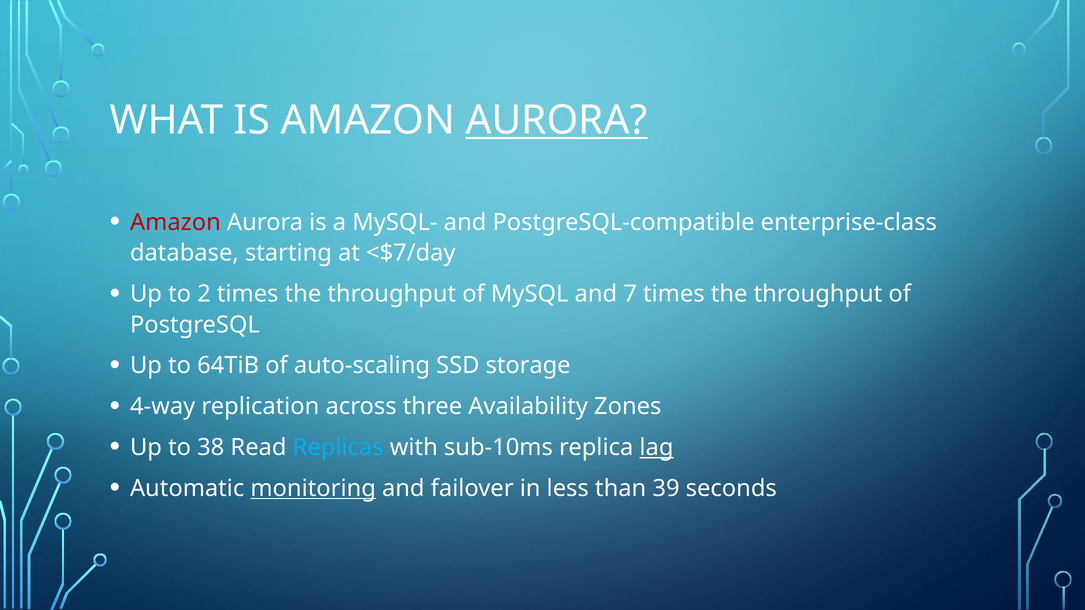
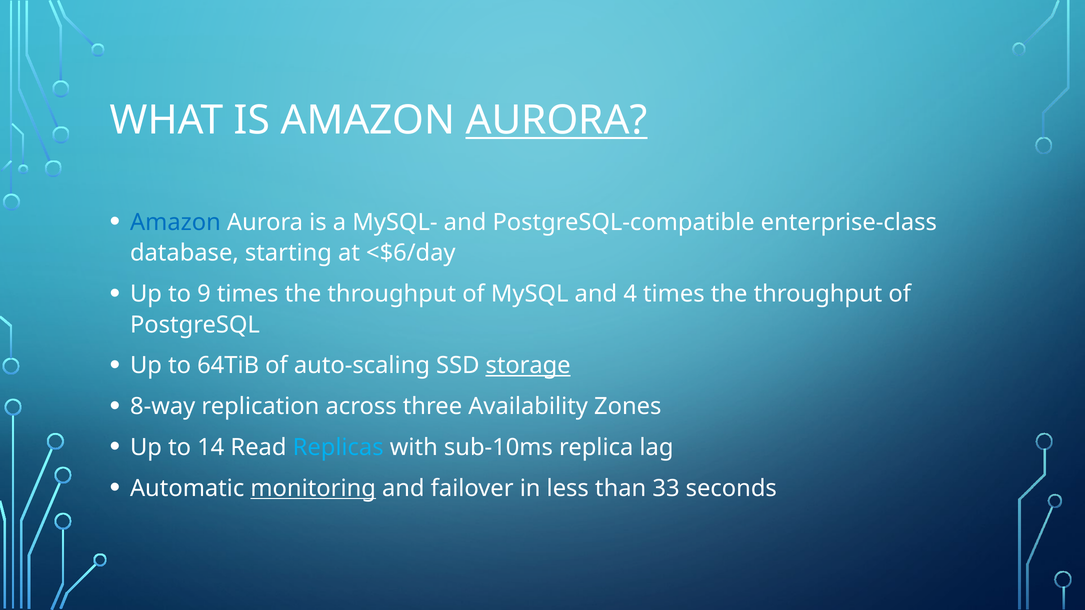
Amazon colour: red -> blue (175, 222)
<$7/day: <$7/day -> <$6/day (411, 253)
2: 2 -> 9 (204, 294)
7: 7 -> 4 (630, 294)
storage underline: none -> present (528, 366)
4-way: 4-way -> 8-way (163, 407)
38: 38 -> 14 (211, 448)
lag underline: present -> none (657, 448)
39: 39 -> 33 (666, 489)
